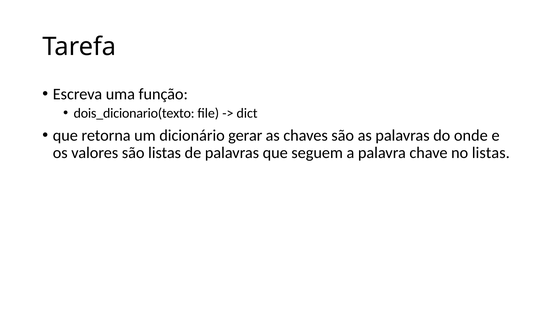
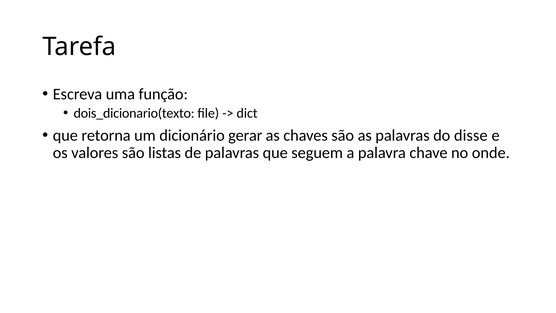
onde: onde -> disse (471, 135)
no listas: listas -> onde (491, 153)
